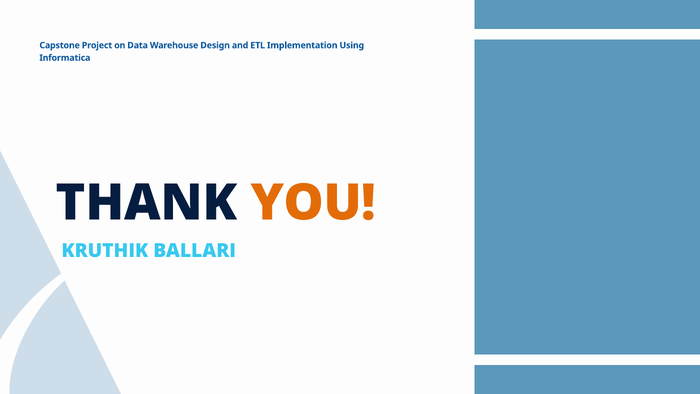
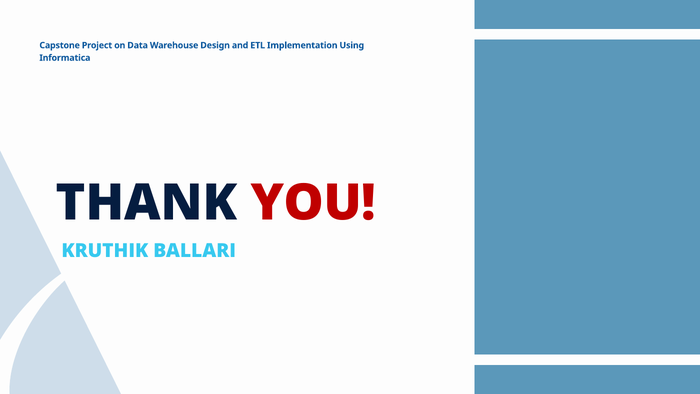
YOU colour: orange -> red (313, 203)
